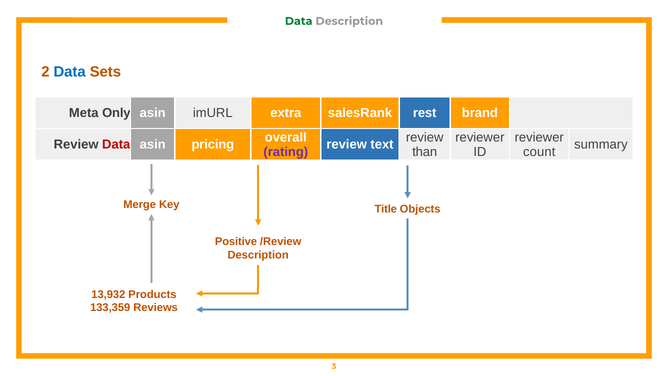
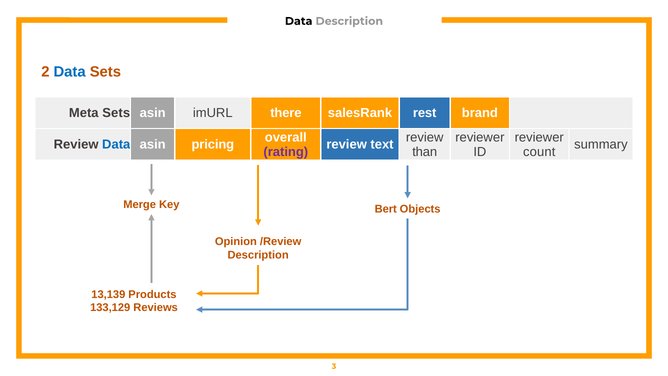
Data colour: green -> black (299, 21)
Meta Only: Only -> Sets (116, 113)
extra: extra -> there (286, 113)
Data colour: red -> blue (116, 145)
Title: Title -> Bert (386, 209)
Positive: Positive -> Opinion (236, 242)
13,932: 13,932 -> 13,139 (108, 294)
133,359: 133,359 -> 133,129 (110, 308)
